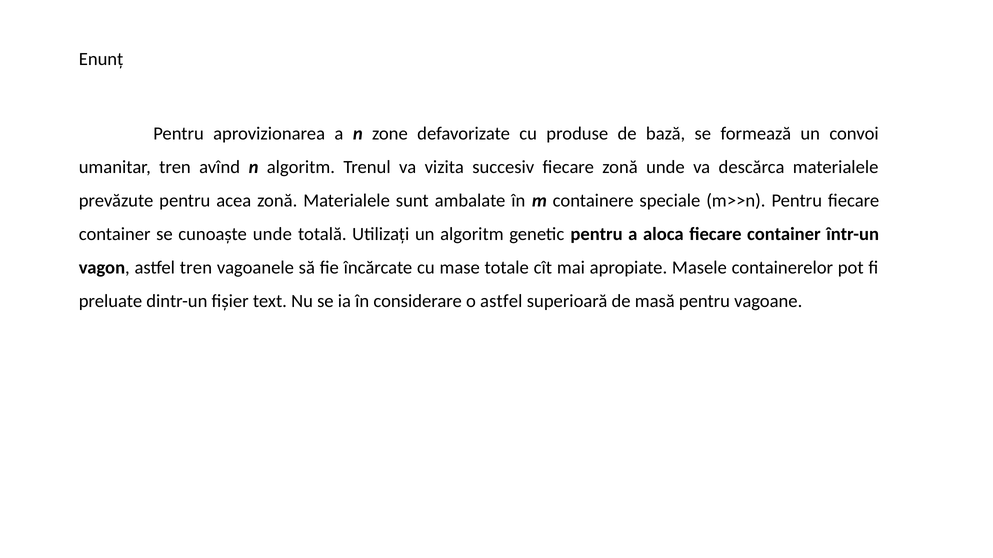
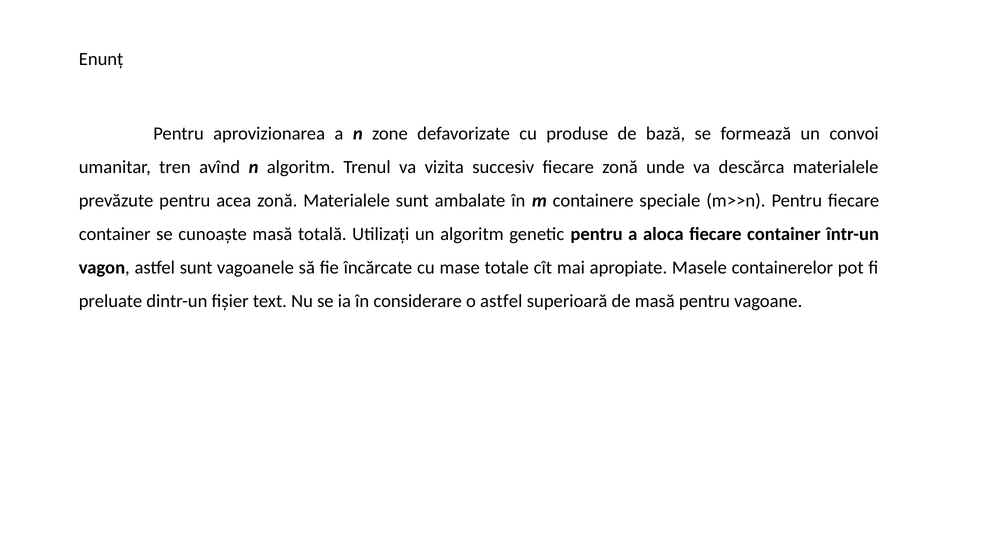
cunoaște unde: unde -> masă (272, 234)
astfel tren: tren -> sunt (196, 268)
